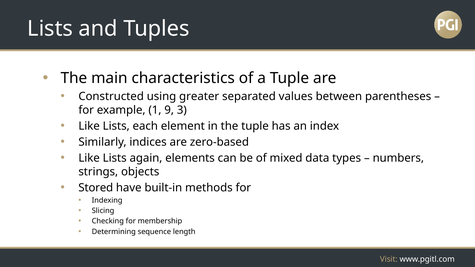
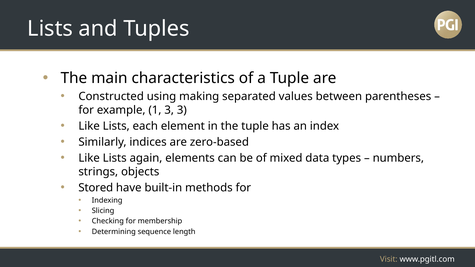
greater: greater -> making (199, 96)
1 9: 9 -> 3 (169, 110)
